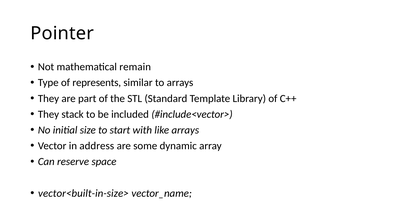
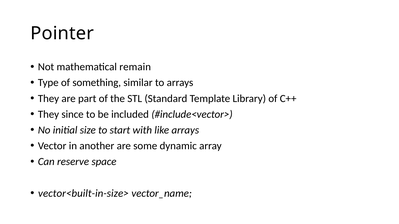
represents: represents -> something (97, 83)
stack: stack -> since (73, 114)
address: address -> another (97, 146)
